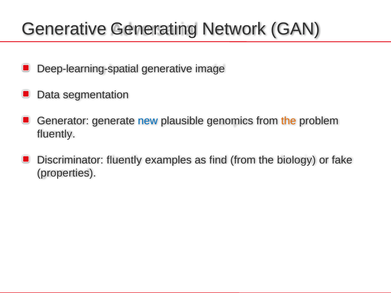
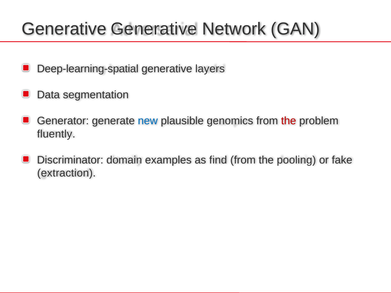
Generative Generating: Generating -> Generative (154, 29)
image: image -> layers (210, 69)
the colour: orange -> red (289, 121)
Discriminator fluently: fluently -> domain (124, 160)
biology: biology -> pooling (296, 160)
properties: properties -> extraction (66, 173)
